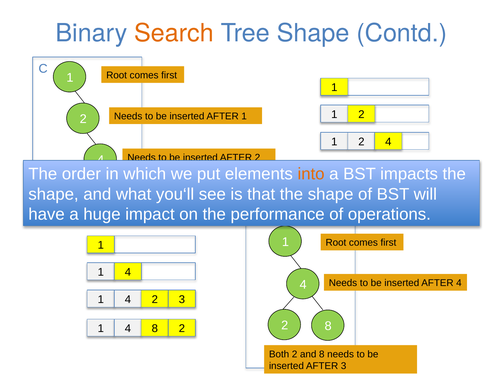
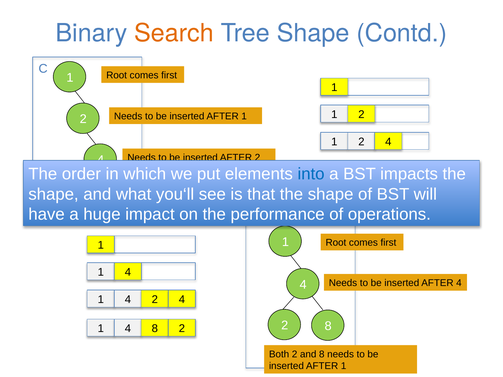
into colour: orange -> blue (311, 174)
4 2 3: 3 -> 4 (182, 300)
3: 3 -> 1 (344, 366)
